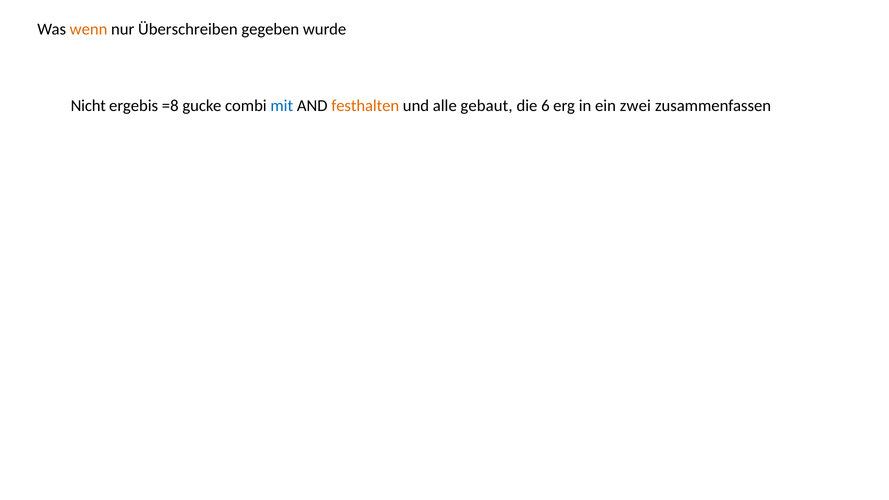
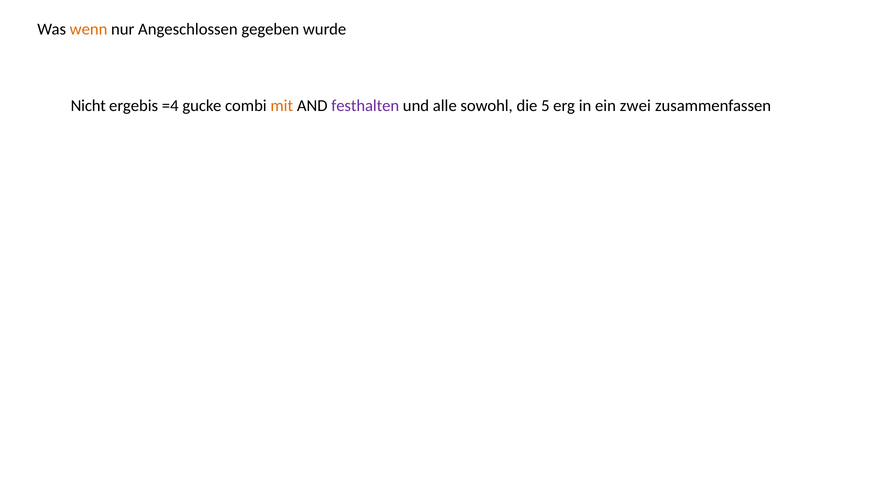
Überschreiben: Überschreiben -> Angeschlossen (188, 29)
=8: =8 -> =4 (170, 106)
mit colour: blue -> orange (282, 106)
festhalten colour: orange -> purple (365, 106)
gebaut: gebaut -> sowohl (487, 106)
6: 6 -> 5 (545, 106)
